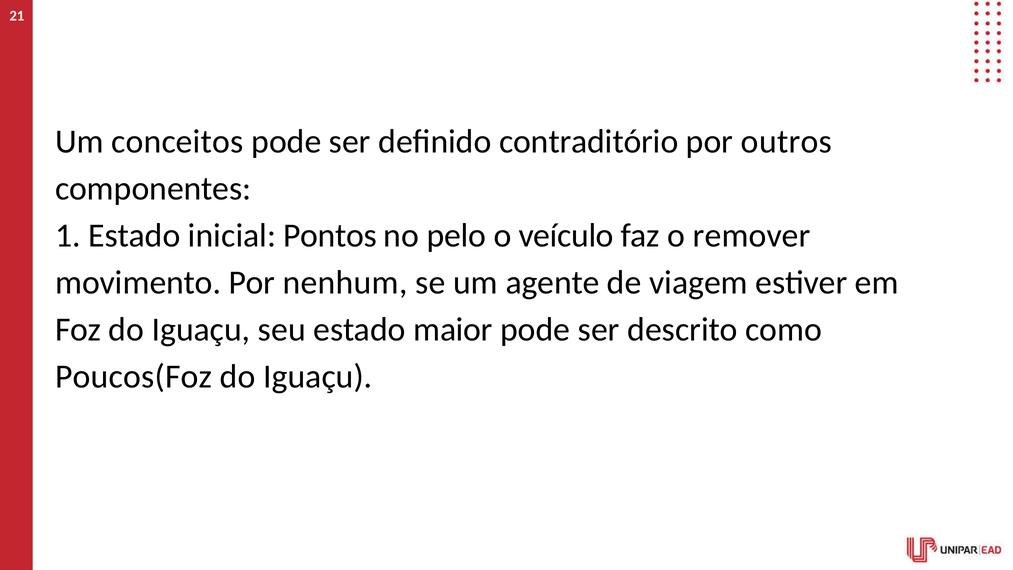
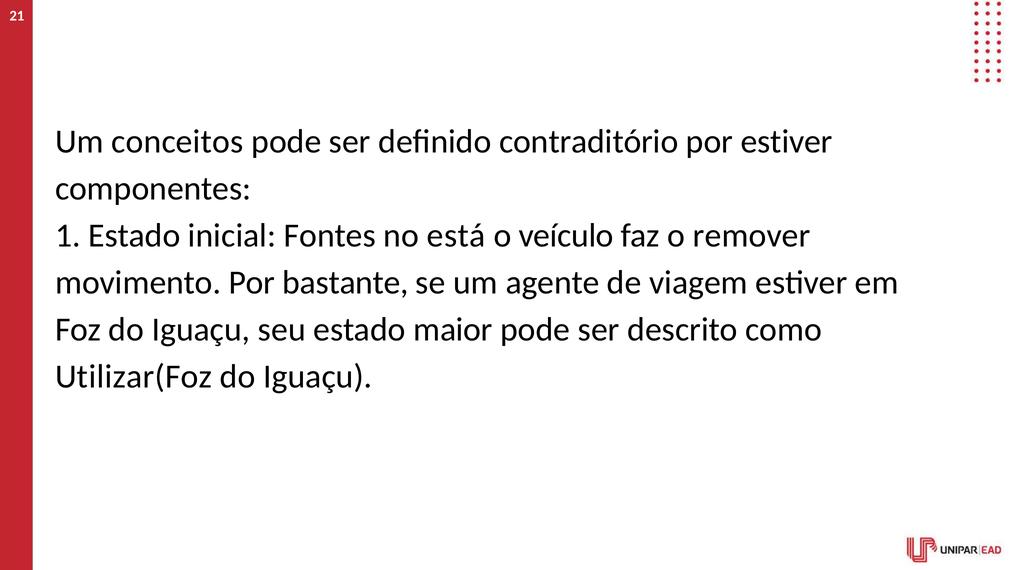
por outros: outros -> estiver (787, 141)
Pontos: Pontos -> Fontes (330, 235)
pelo: pelo -> está (456, 235)
nenhum: nenhum -> bastante (346, 282)
Poucos(Foz: Poucos(Foz -> Utilizar(Foz (134, 377)
